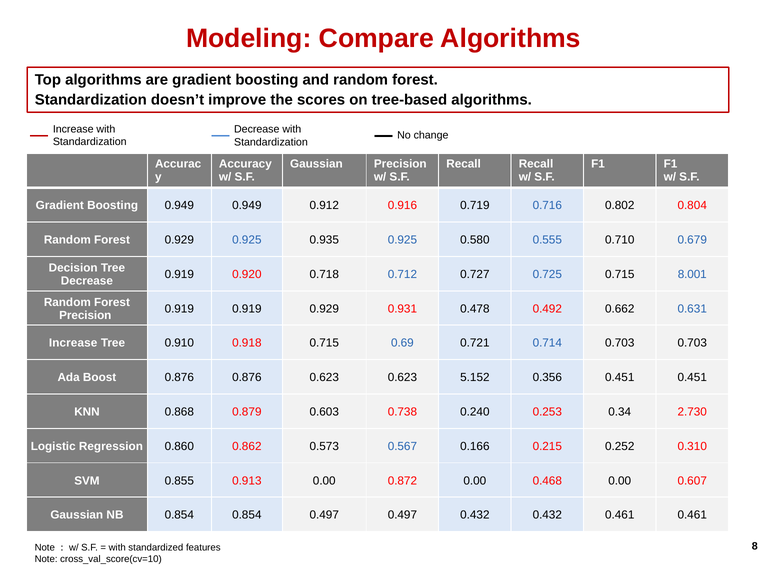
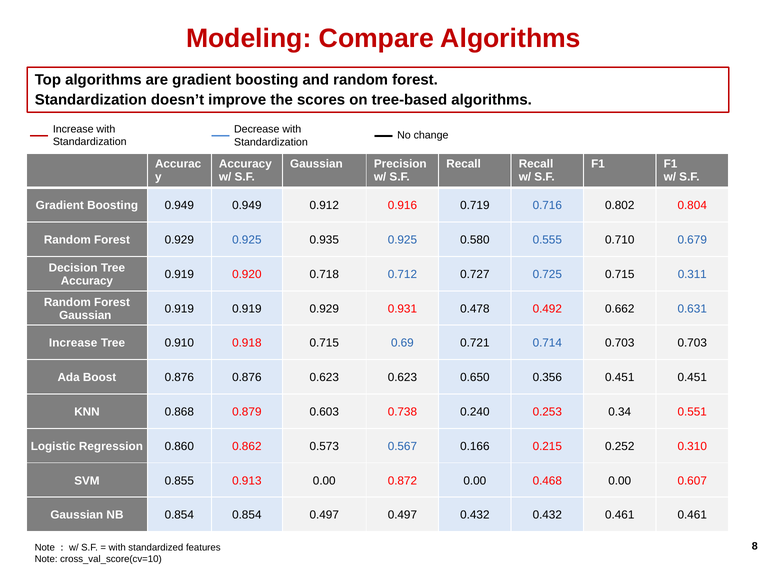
8.001: 8.001 -> 0.311 (692, 274)
Decrease: Decrease -> Accuracy (87, 281)
Precision: Precision -> Gaussian (85, 315)
5.152: 5.152 -> 0.650 (475, 378)
2.730: 2.730 -> 0.551 (692, 412)
